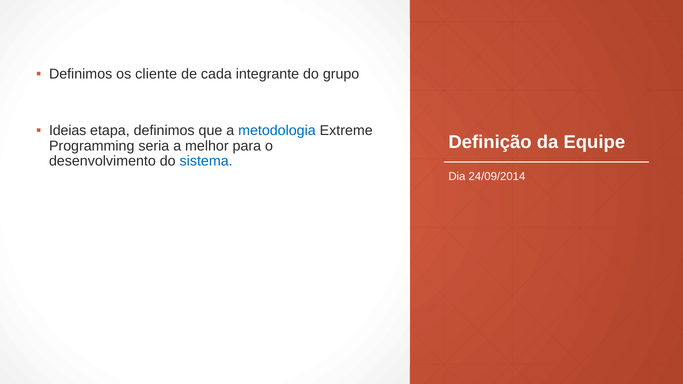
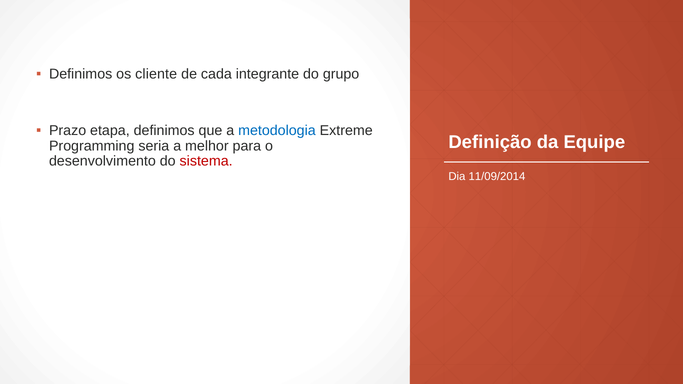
Ideias: Ideias -> Prazo (68, 131)
sistema colour: blue -> red (206, 161)
24/09/2014: 24/09/2014 -> 11/09/2014 (497, 176)
